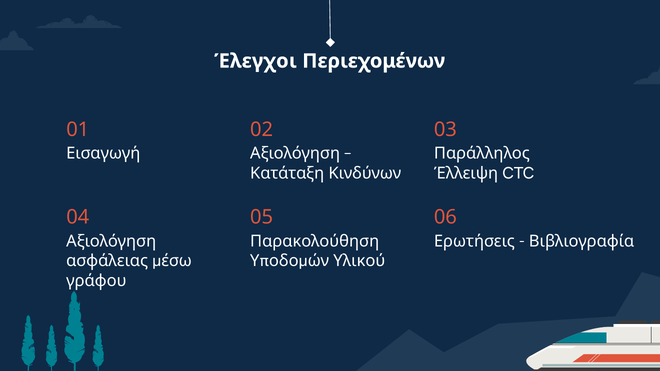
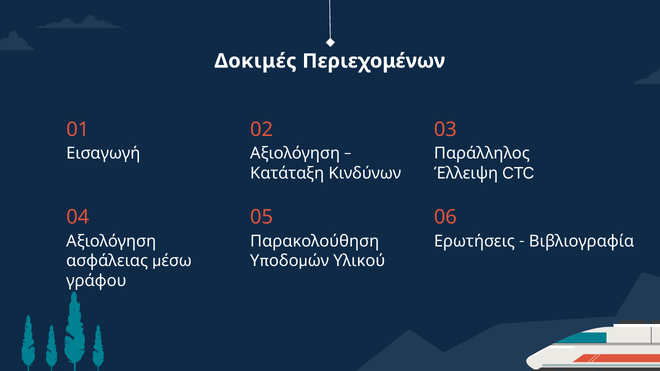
Έλεγχοι: Έλεγχοι -> Δοκιμές (255, 61)
